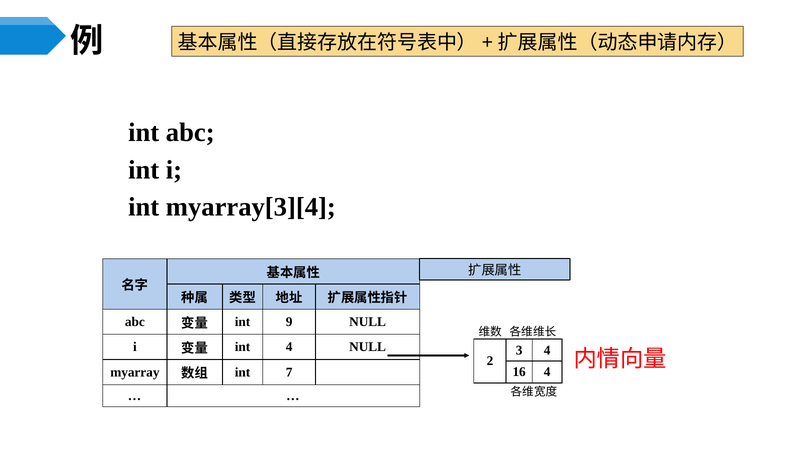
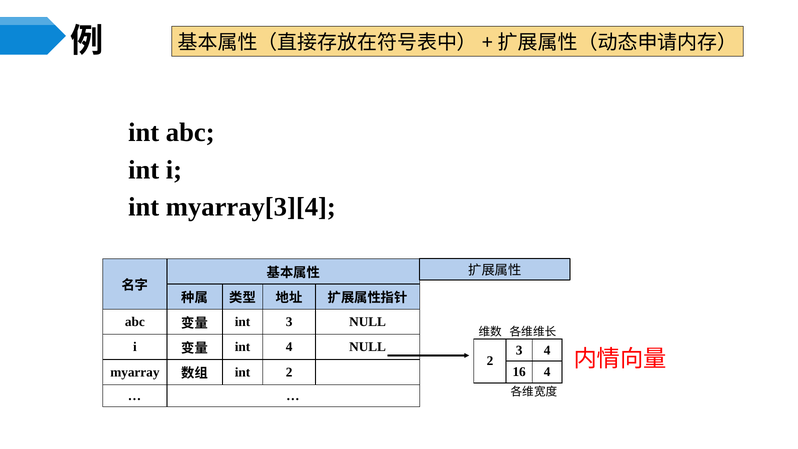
int 9: 9 -> 3 (289, 322)
int 7: 7 -> 2 (289, 372)
